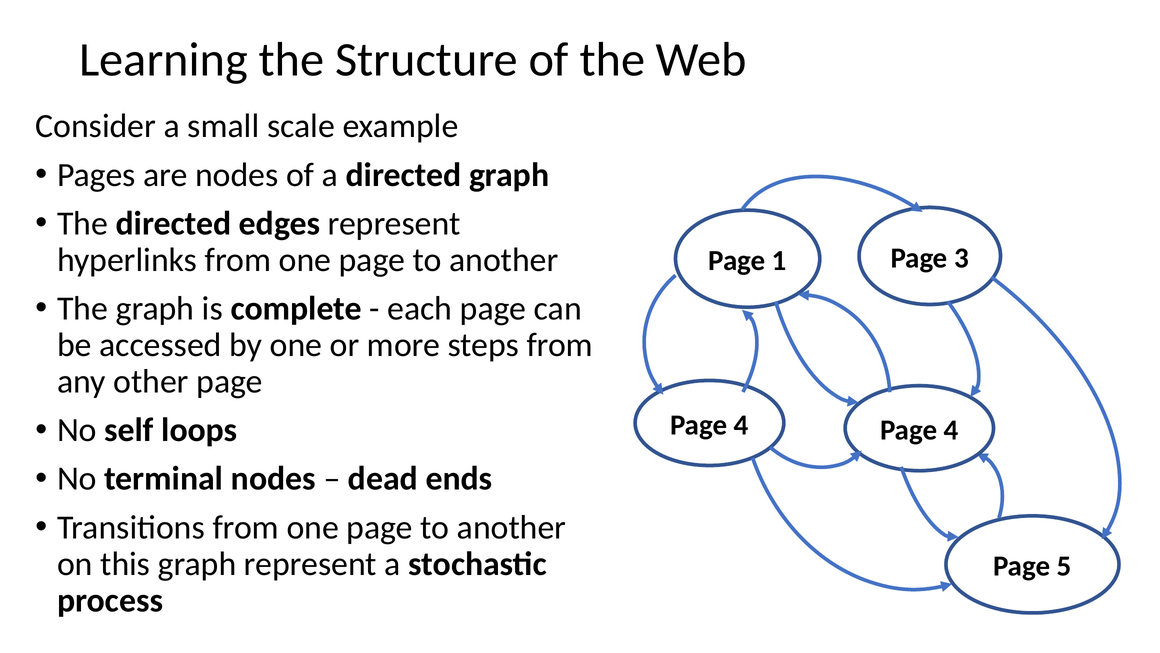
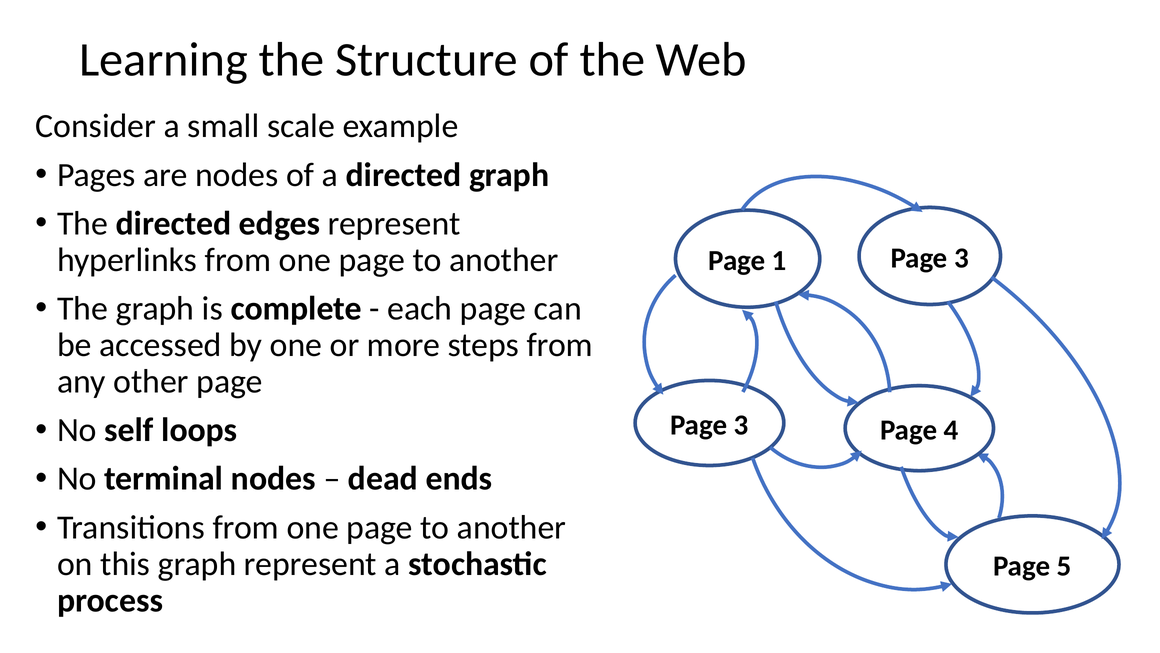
4: 4 -> 3 (741, 425)
